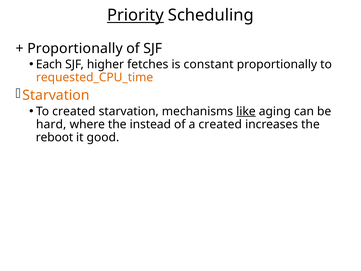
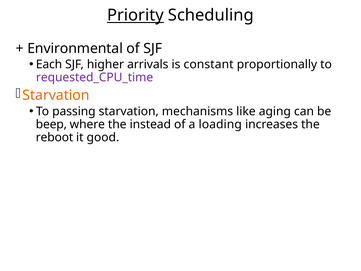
Proportionally: Proportionally -> Environmental (75, 48)
fetches: fetches -> arrivals (148, 64)
requested_CPU_time colour: orange -> purple (95, 77)
To created: created -> passing (74, 111)
like underline: present -> none (246, 111)
hard: hard -> beep (51, 124)
a created: created -> loading (220, 124)
